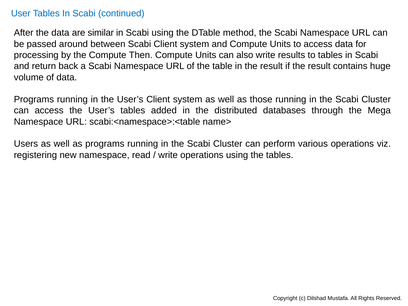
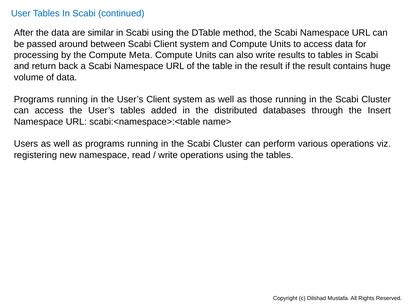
Then: Then -> Meta (141, 55)
Mega: Mega -> Insert (379, 111)
